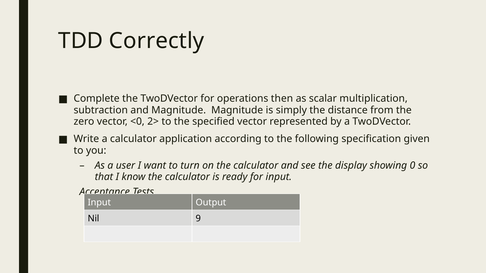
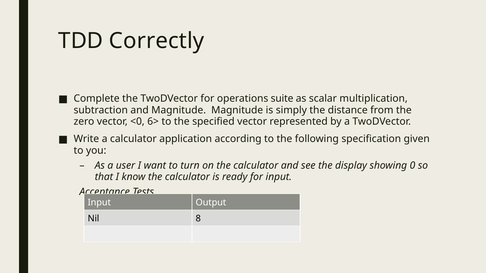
then: then -> suite (282, 99)
2>: 2> -> 6> (153, 122)
9: 9 -> 8 (198, 219)
